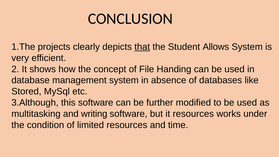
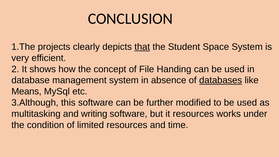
Allows: Allows -> Space (216, 47)
databases underline: none -> present (221, 80)
Stored: Stored -> Means (26, 91)
